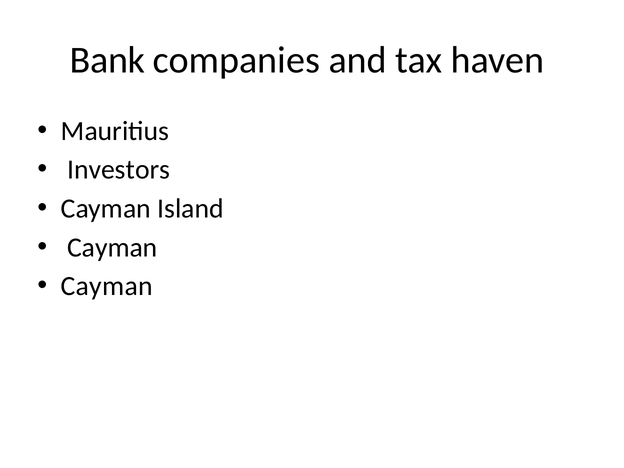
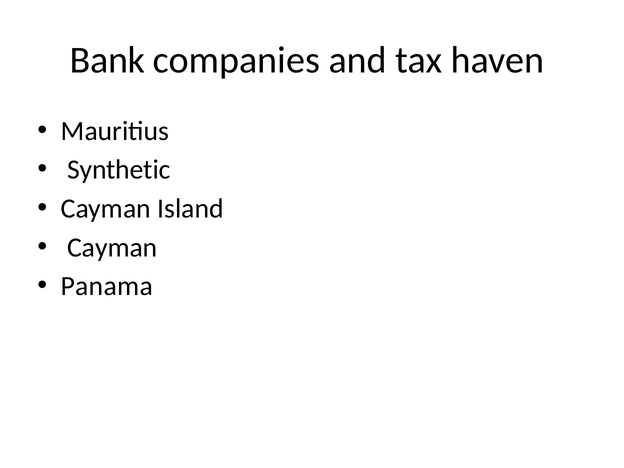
Investors: Investors -> Synthetic (119, 170)
Cayman: Cayman -> Panama (107, 286)
